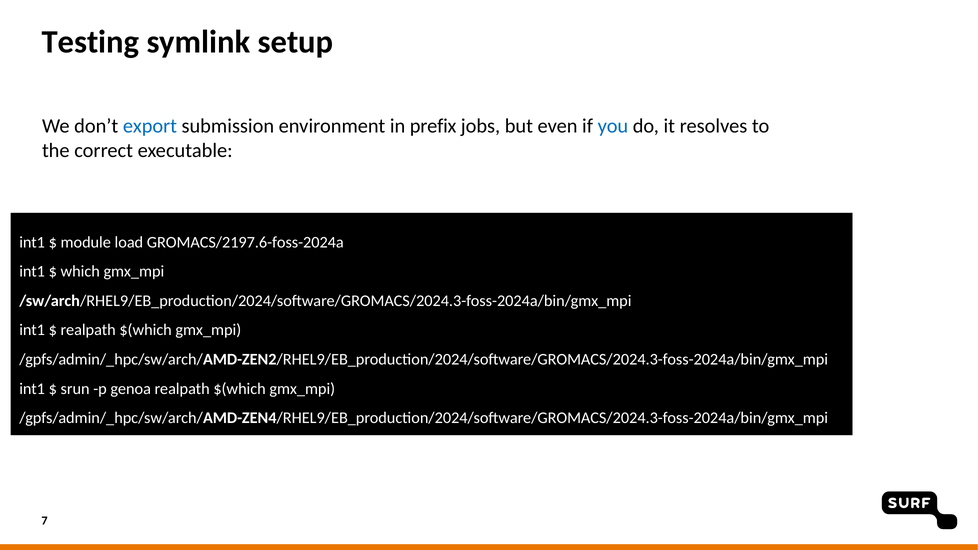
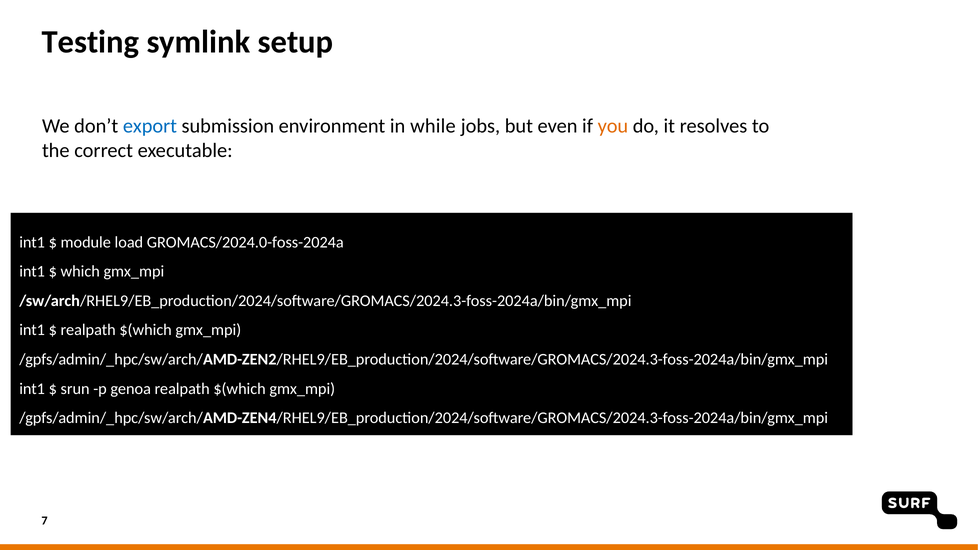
prefix: prefix -> while (433, 126)
you colour: blue -> orange (613, 126)
GROMACS/2197.6-foss-2024a: GROMACS/2197.6-foss-2024a -> GROMACS/2024.0-foss-2024a (245, 242)
